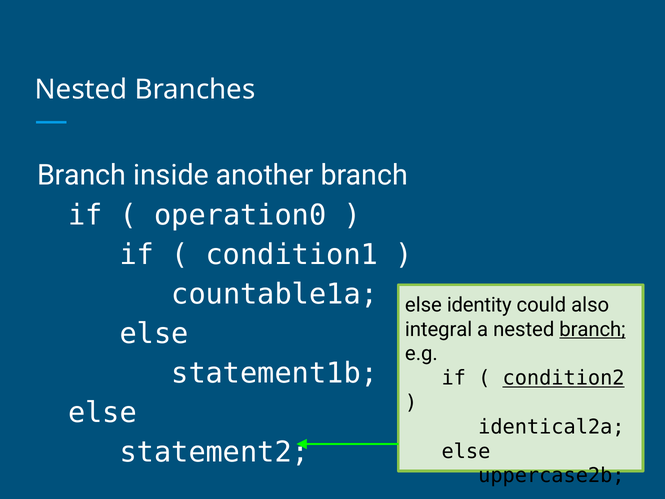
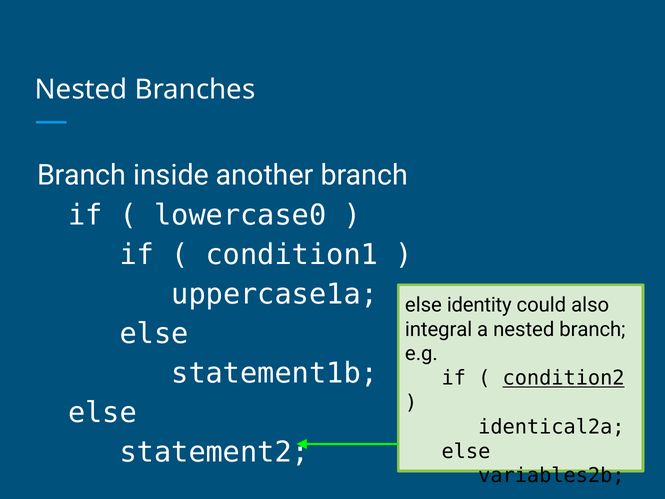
operation0: operation0 -> lowercase0 (240, 215)
countable1a: countable1a -> uppercase1a (275, 294)
branch underline: present -> none (592, 329)
uppercase2b: uppercase2b -> variables2b (551, 475)
